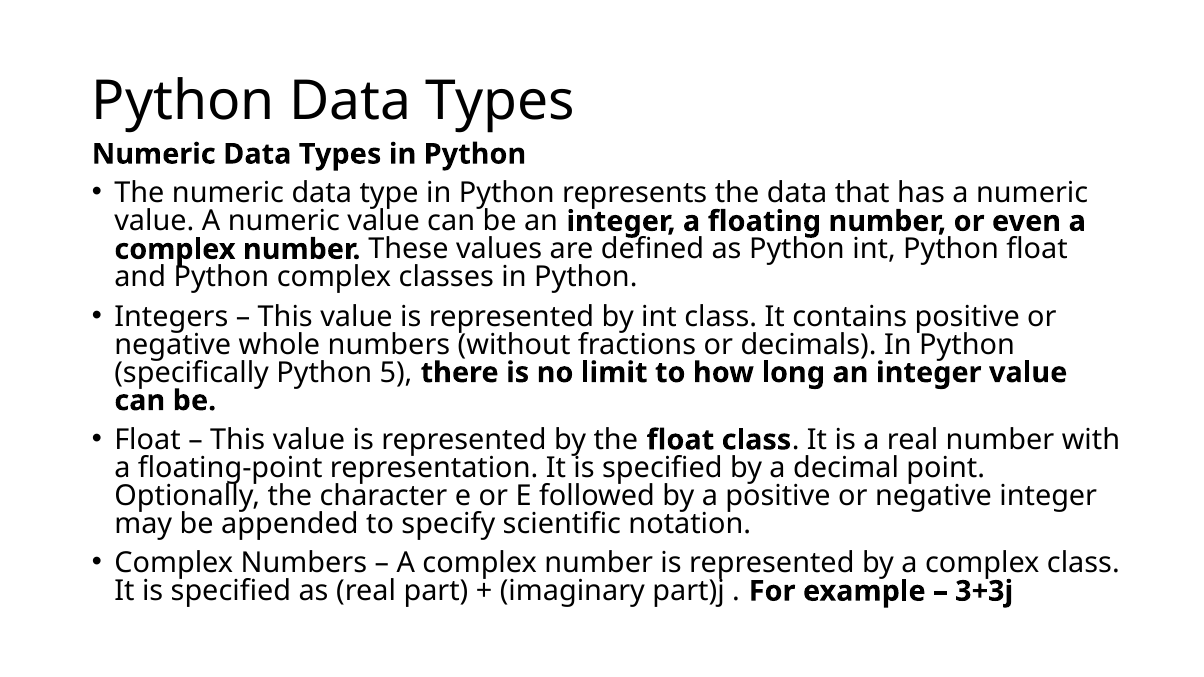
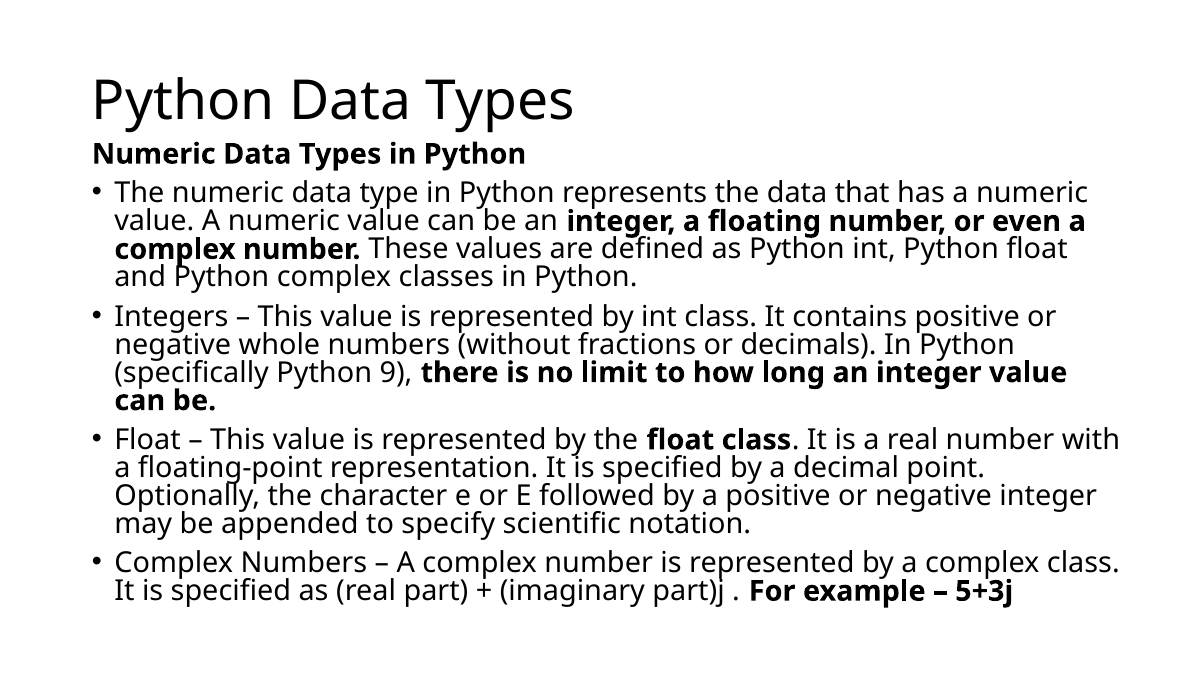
5: 5 -> 9 (396, 373)
3+3j: 3+3j -> 5+3j (984, 591)
